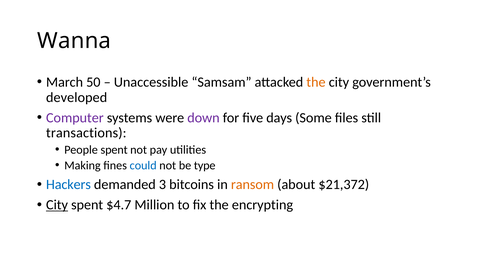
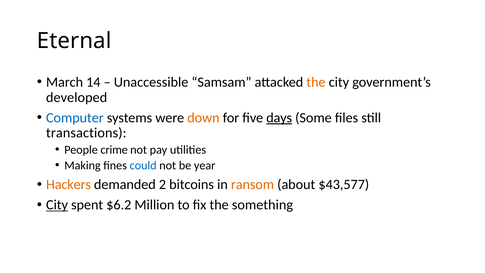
Wanna: Wanna -> Eternal (74, 41)
50: 50 -> 14 (93, 82)
Computer colour: purple -> blue (75, 118)
down colour: purple -> orange (203, 118)
days underline: none -> present (279, 118)
People spent: spent -> crime (114, 150)
type: type -> year (205, 165)
Hackers colour: blue -> orange (68, 184)
3: 3 -> 2 (162, 184)
$21,372: $21,372 -> $43,577 (344, 184)
$4.7: $4.7 -> $6.2 (119, 205)
encrypting: encrypting -> something (262, 205)
